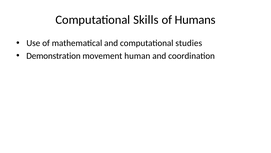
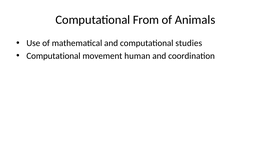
Skills: Skills -> From (146, 20)
Humans: Humans -> Animals (195, 20)
Demonstration: Demonstration -> Computational (53, 56)
